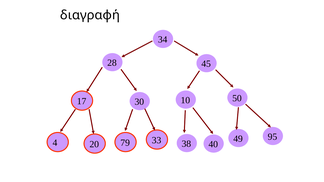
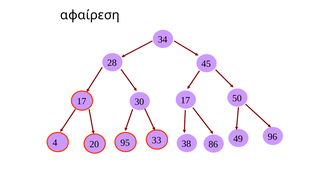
διαγραφή: διαγραφή -> αφαίρεση (90, 15)
30 10: 10 -> 17 (185, 100)
95: 95 -> 96 (272, 137)
79: 79 -> 95 (125, 143)
40: 40 -> 86 (213, 144)
